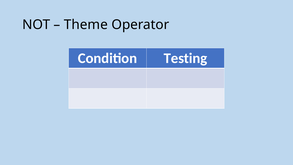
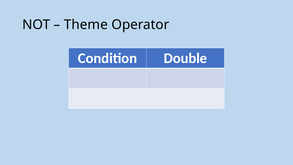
Testing: Testing -> Double (185, 58)
